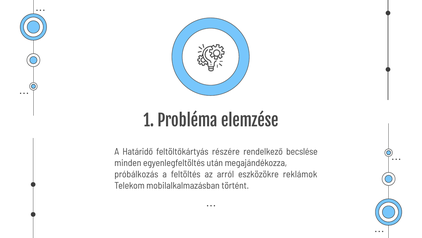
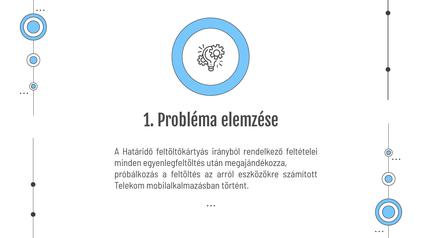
részére: részére -> irányból (226, 151)
becslése: becslése -> feltételei (302, 151)
reklámok: reklámok -> számított (300, 174)
